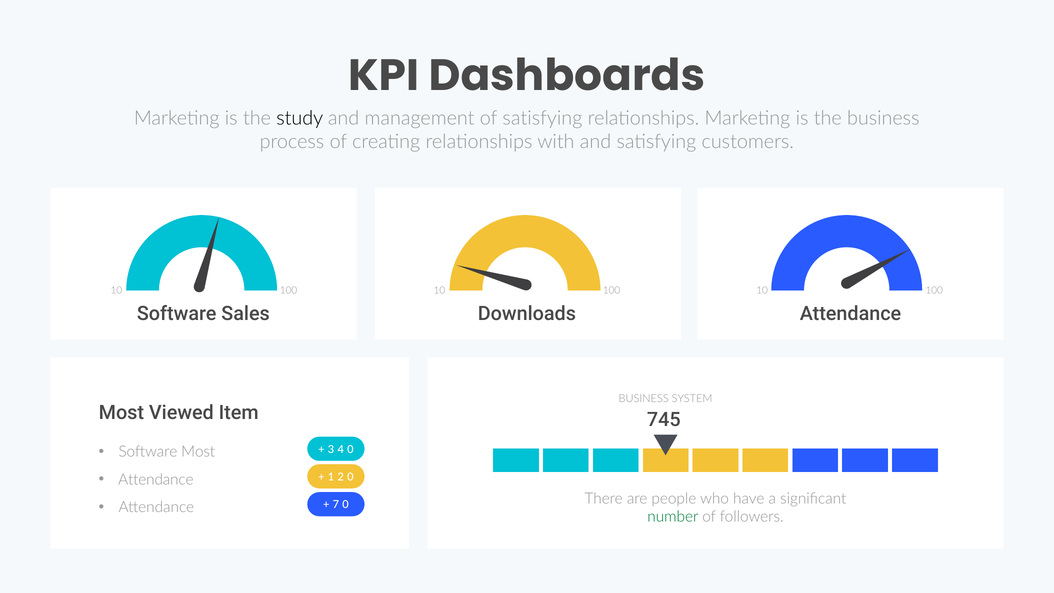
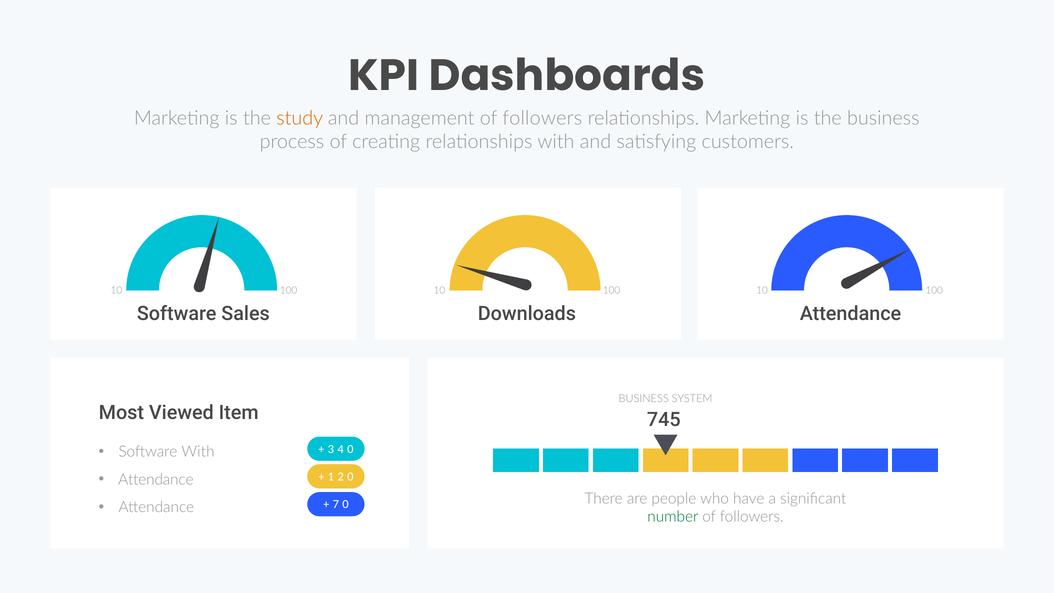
study colour: black -> orange (300, 118)
management of satisfying: satisfying -> followers (542, 118)
Software Most: Most -> With (198, 452)
